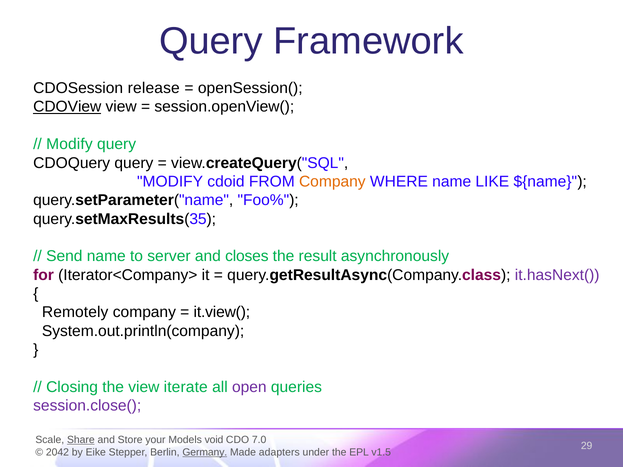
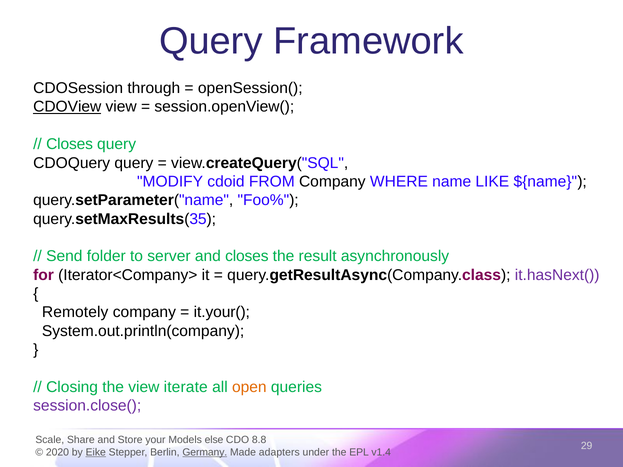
release: release -> through (154, 88)
Modify: Modify -> Closes (70, 144)
Company colour: orange -> black (332, 182)
Send name: name -> folder (106, 256)
it.view(: it.view( -> it.your( (222, 312)
open colour: purple -> orange (249, 387)
Share underline: present -> none (81, 440)
void: void -> else (214, 440)
7.0: 7.0 -> 8.8 (259, 440)
2042: 2042 -> 2020 (57, 453)
Eike underline: none -> present (96, 453)
v1.5: v1.5 -> v1.4 (381, 453)
